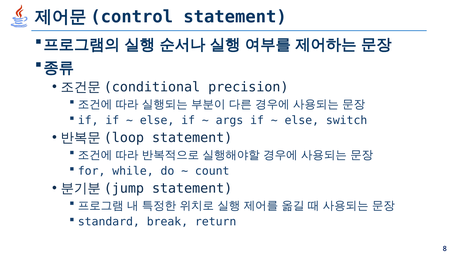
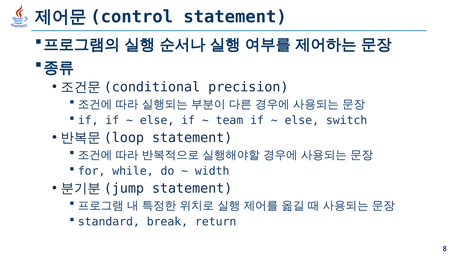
args: args -> team (229, 120)
count: count -> width (212, 171)
